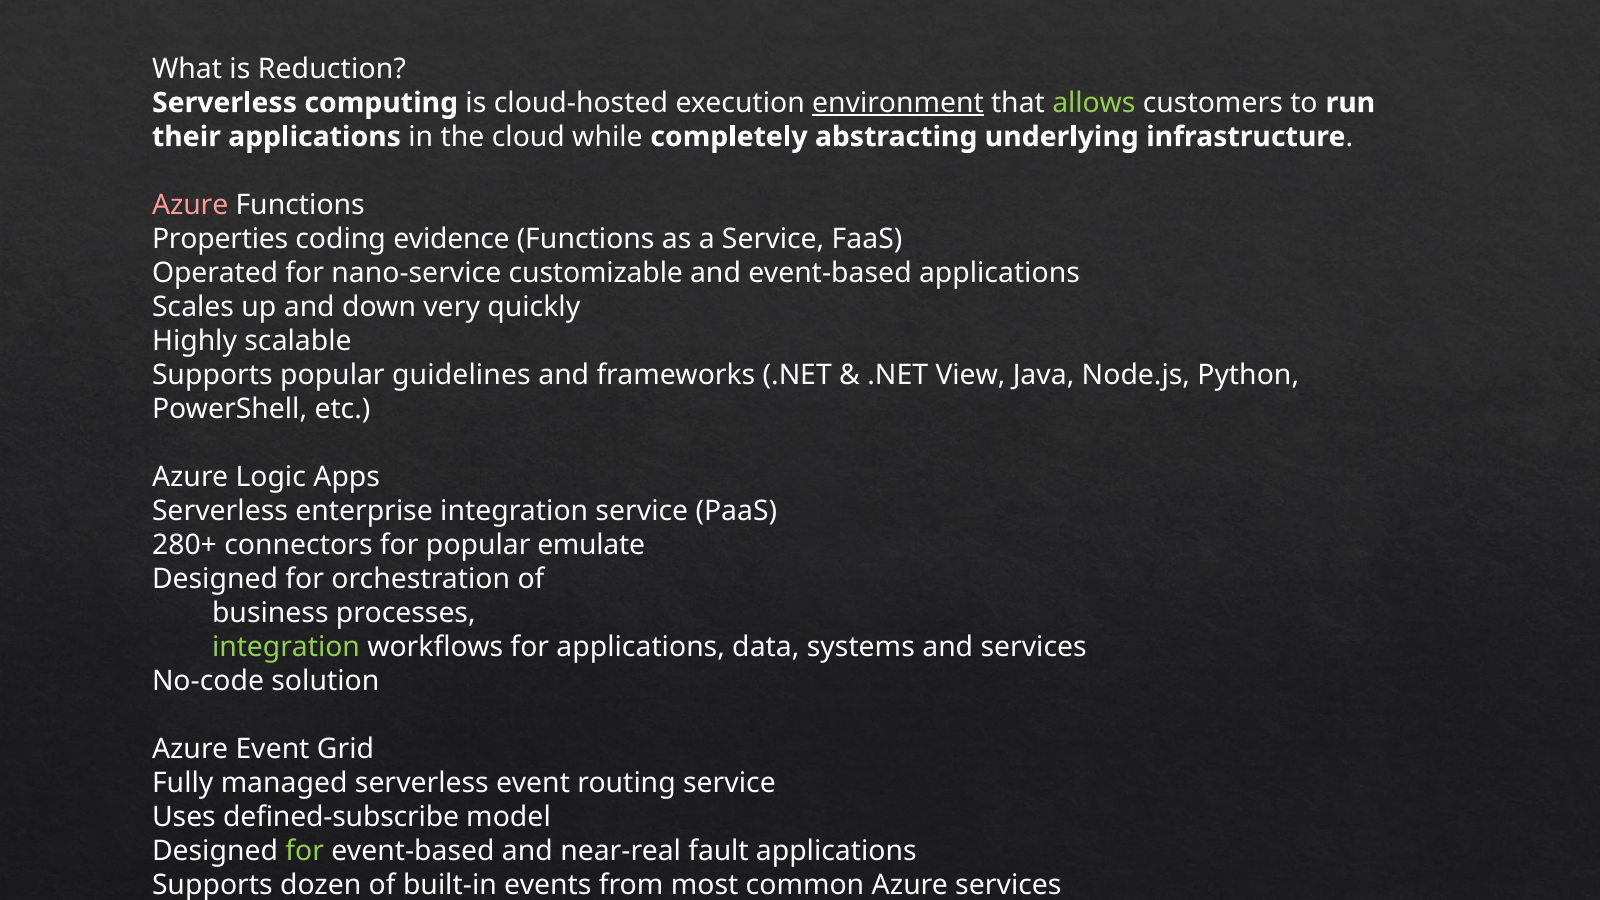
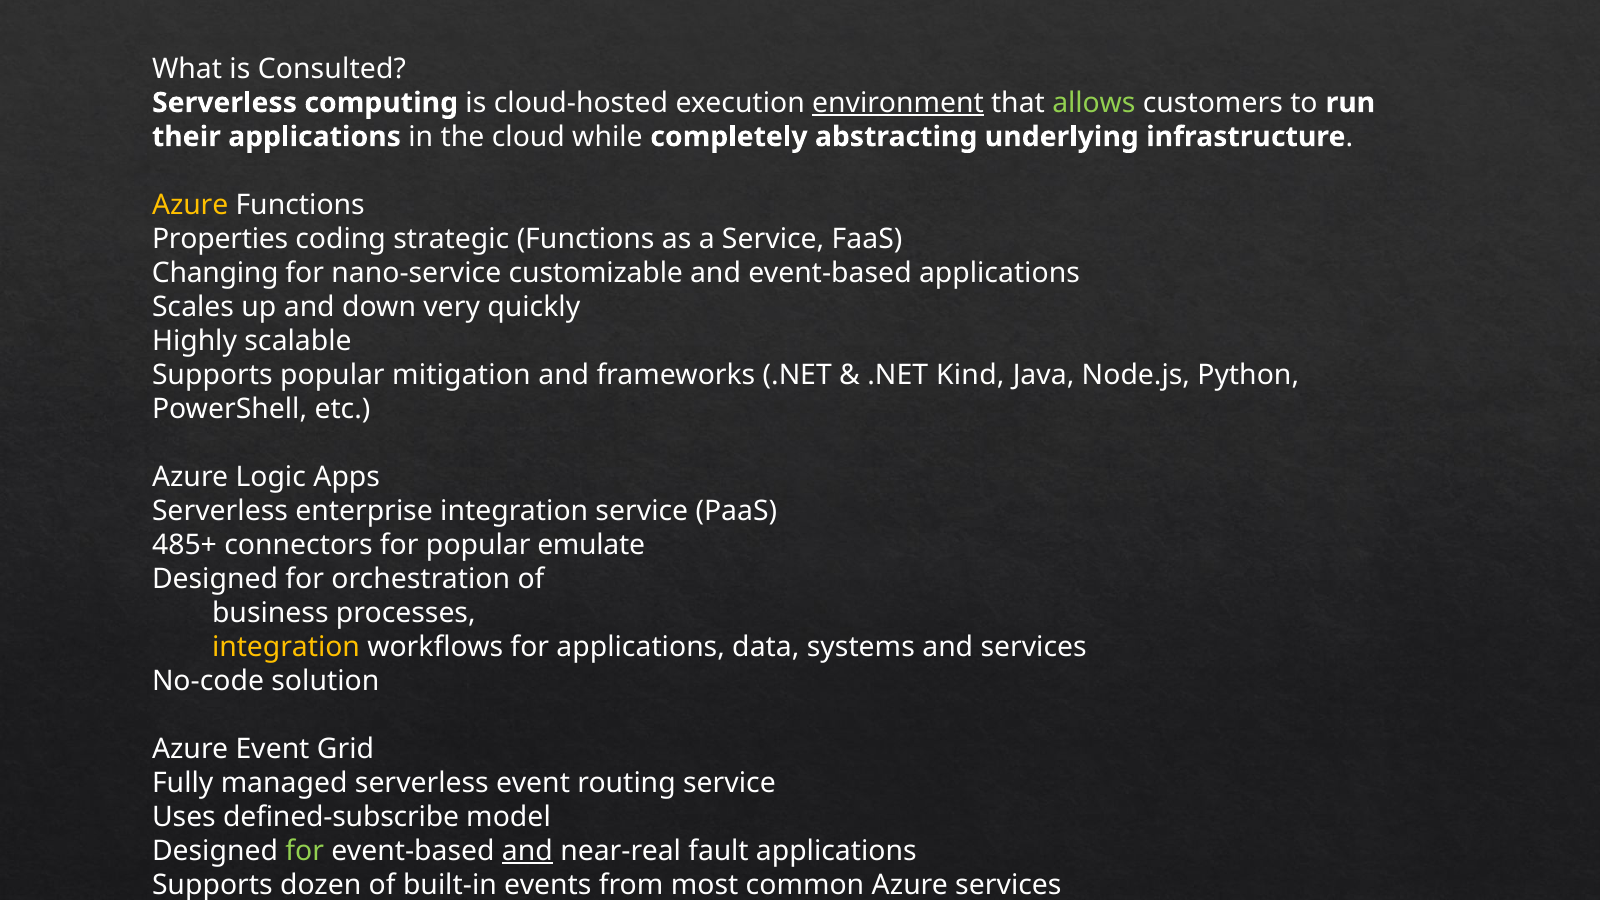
Reduction: Reduction -> Consulted (332, 69)
Azure colour: pink -> yellow (190, 205)
evidence: evidence -> strategic (451, 239)
Operated: Operated -> Changing (215, 273)
guidelines: guidelines -> mitigation (461, 375)
View: View -> Kind (970, 375)
280+: 280+ -> 485+ (185, 545)
integration colour: light green -> yellow (286, 647)
and underline: none -> present (527, 851)
